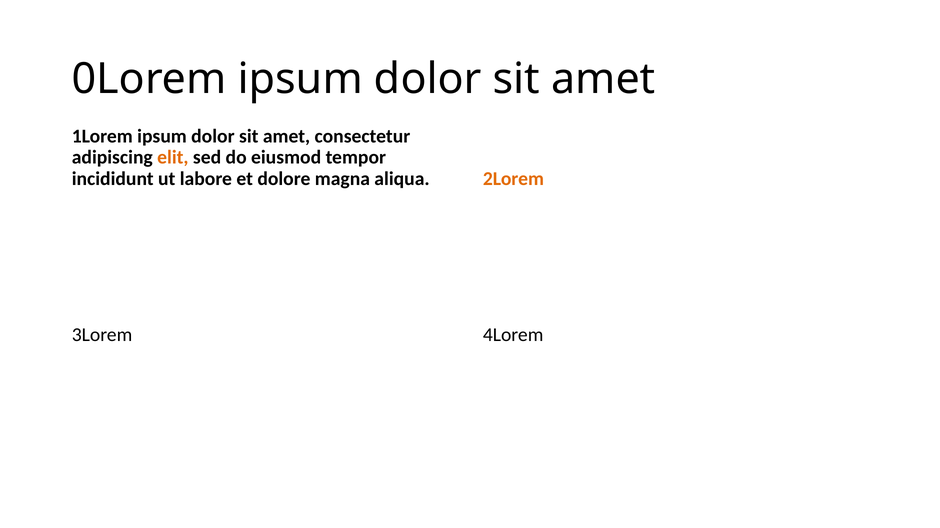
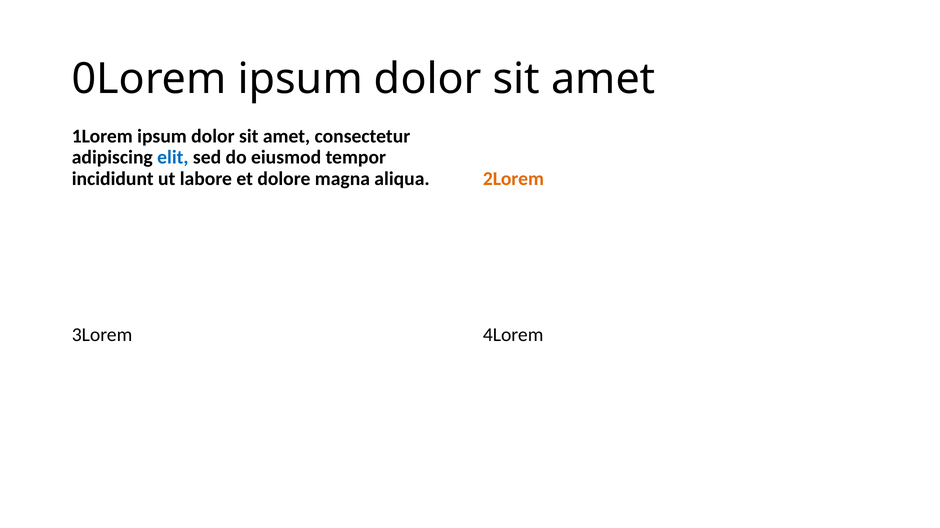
elit colour: orange -> blue (173, 158)
